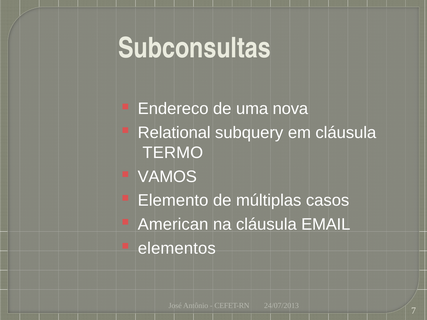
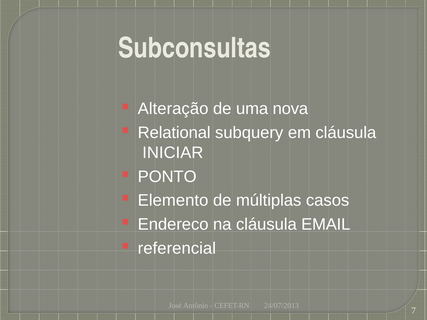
Endereco: Endereco -> Alteração (173, 109)
TERMO: TERMO -> INICIAR (173, 153)
VAMOS: VAMOS -> PONTO (167, 177)
American: American -> Endereco (173, 225)
elementos: elementos -> referencial (177, 248)
